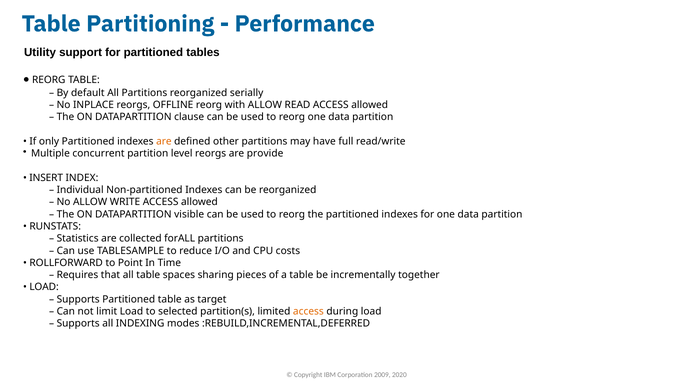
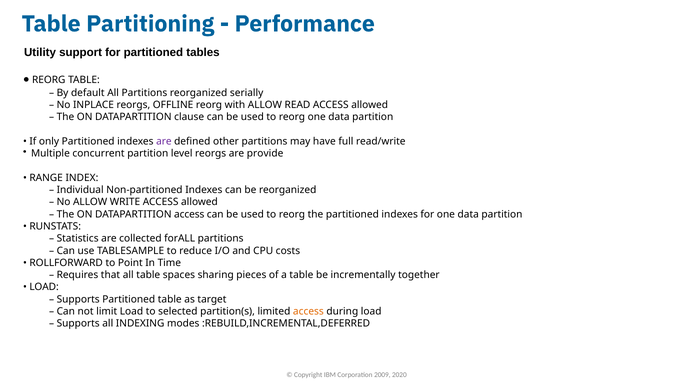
are colour: orange -> purple (164, 141)
INSERT: INSERT -> RANGE (46, 178)
DATAPARTITION visible: visible -> access (189, 214)
